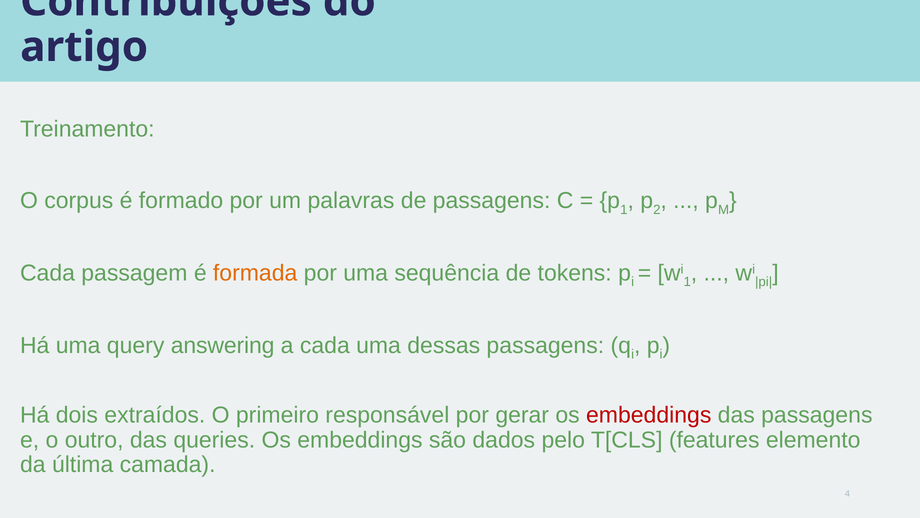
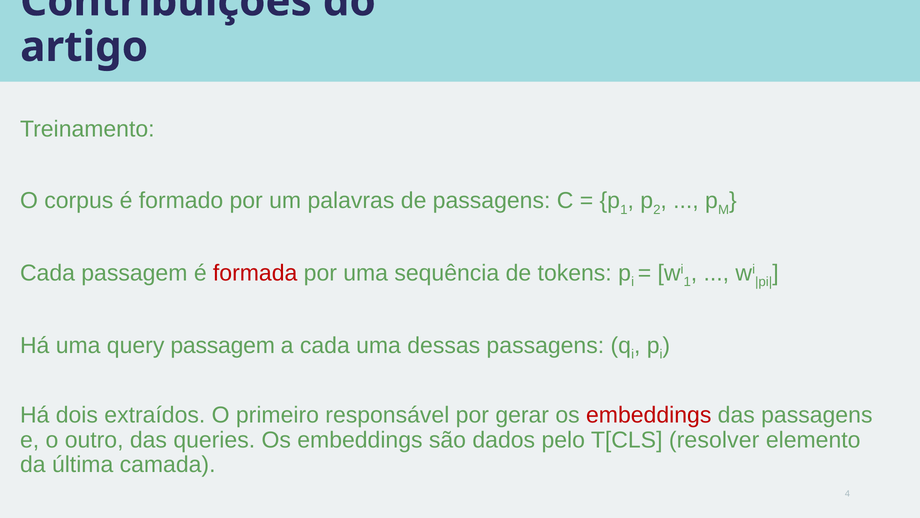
formada colour: orange -> red (255, 273)
query answering: answering -> passagem (223, 345)
features: features -> resolver (714, 439)
